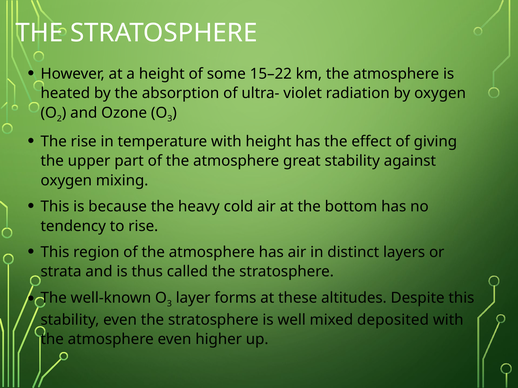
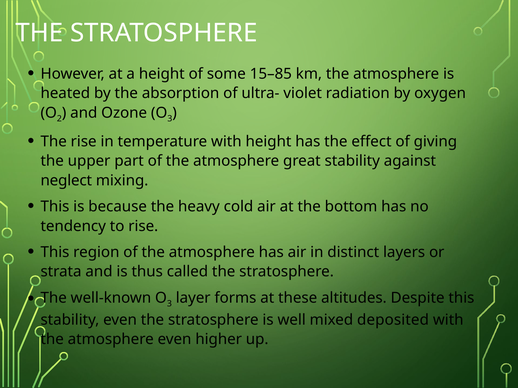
15–22: 15–22 -> 15–85 (271, 74)
oxygen: oxygen -> neglect (66, 181)
